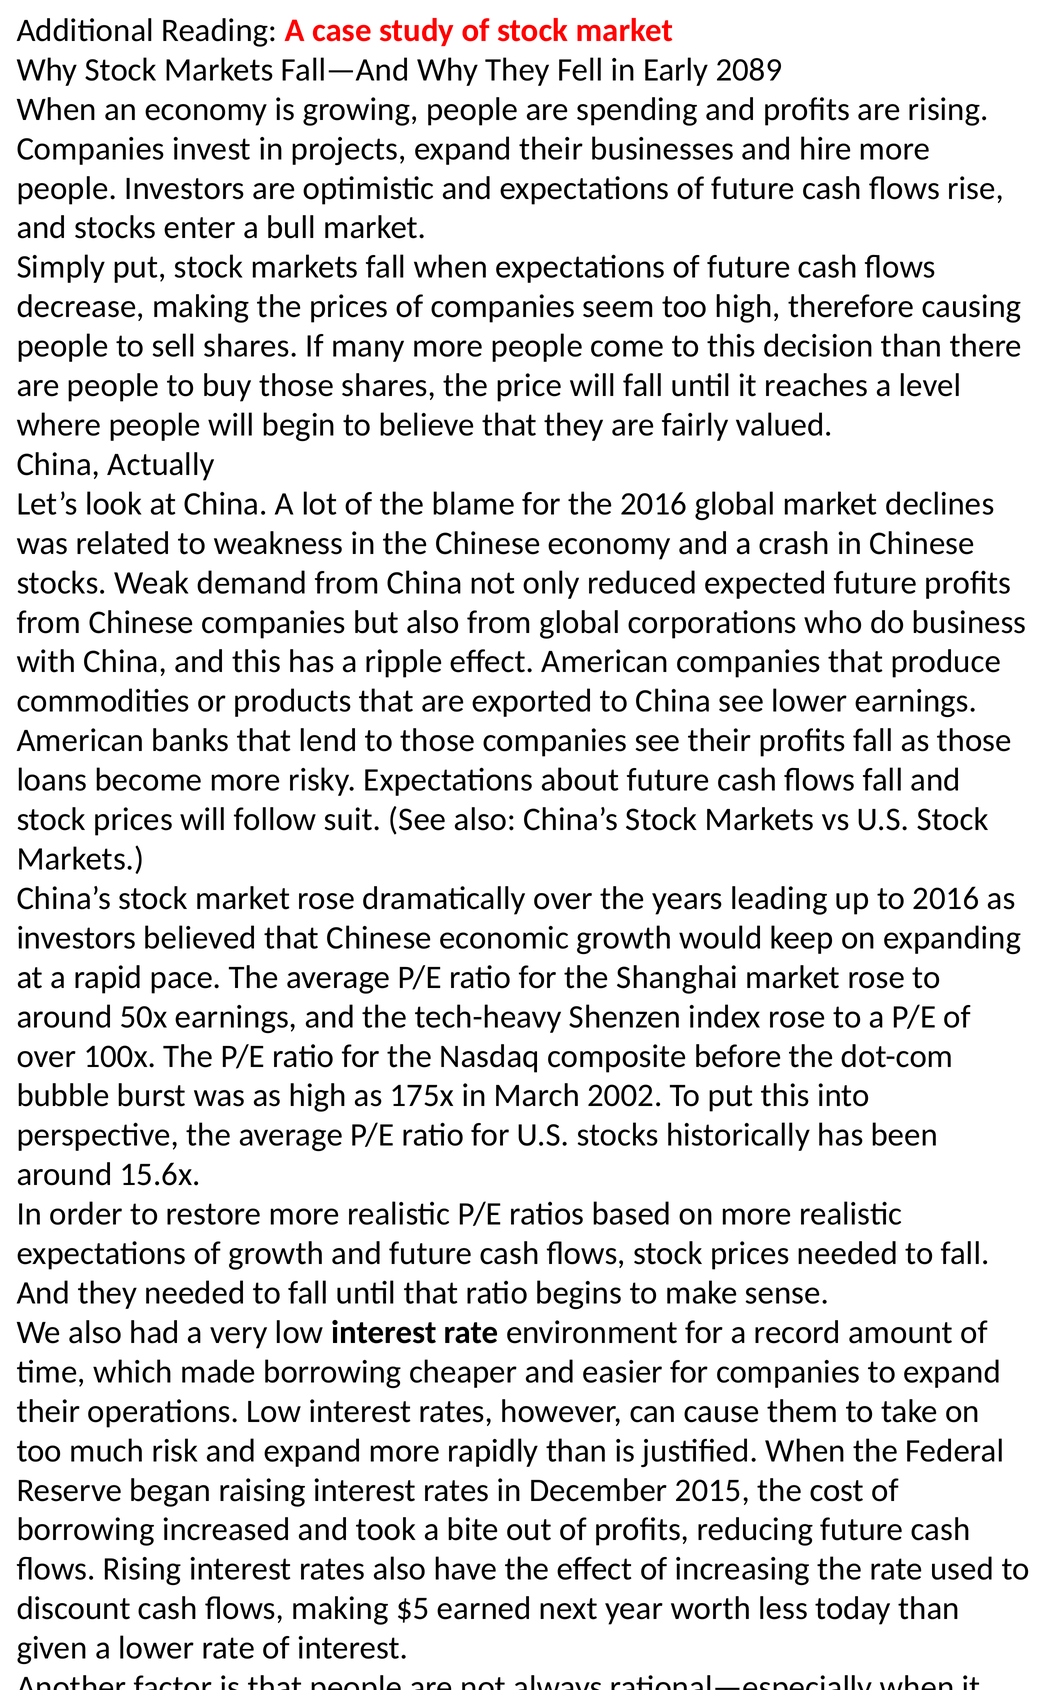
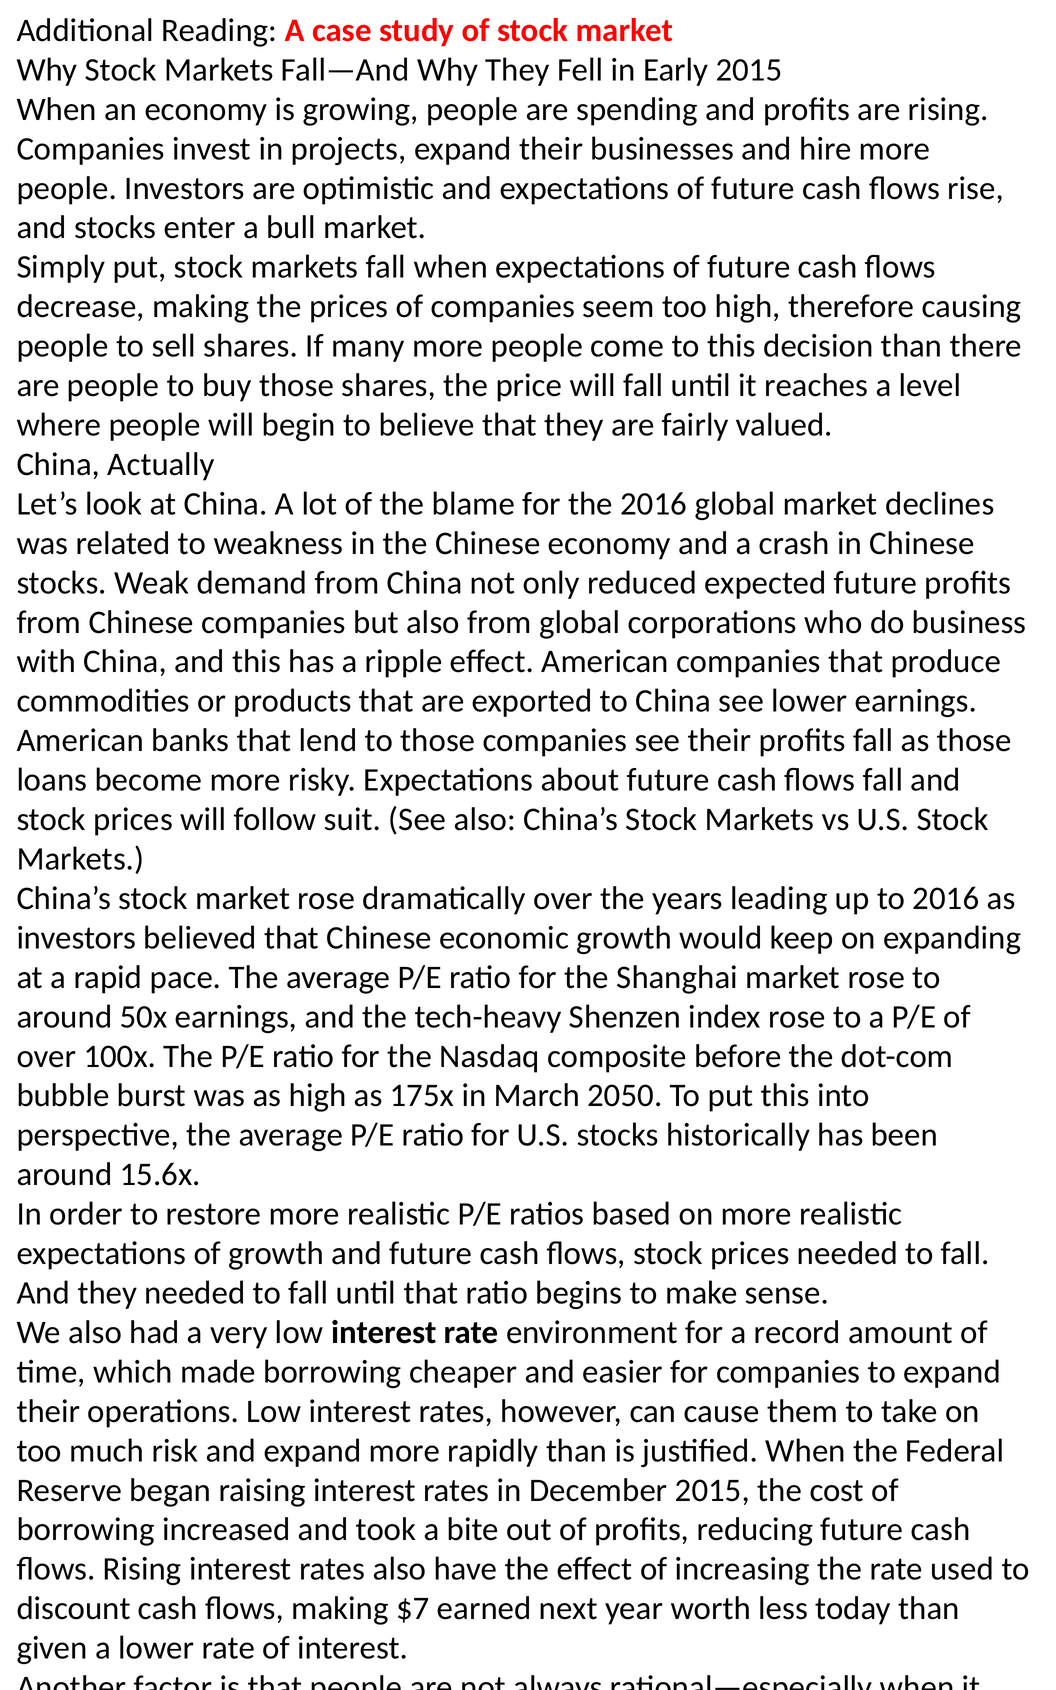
Early 2089: 2089 -> 2015 (749, 70)
2002: 2002 -> 2050 (625, 1095)
$5: $5 -> $7 (413, 1608)
